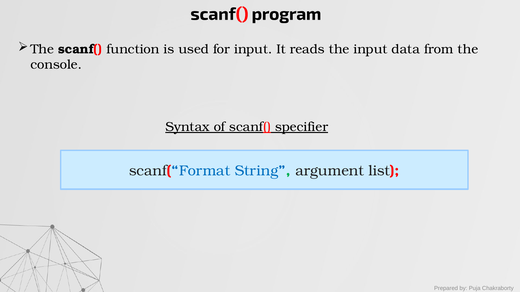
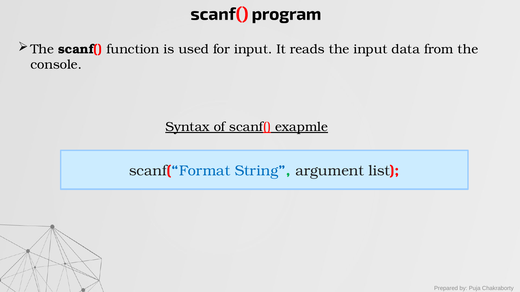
specifier: specifier -> exapmle (302, 127)
